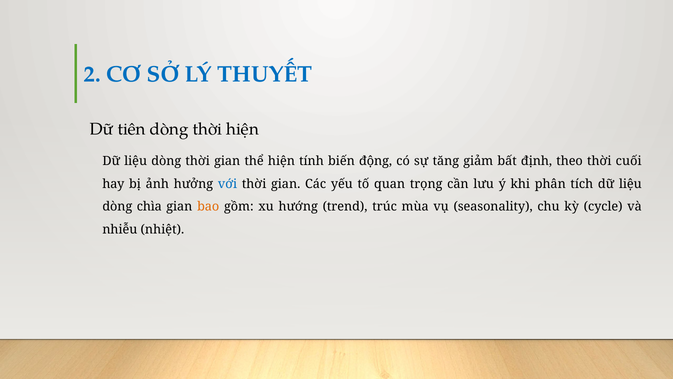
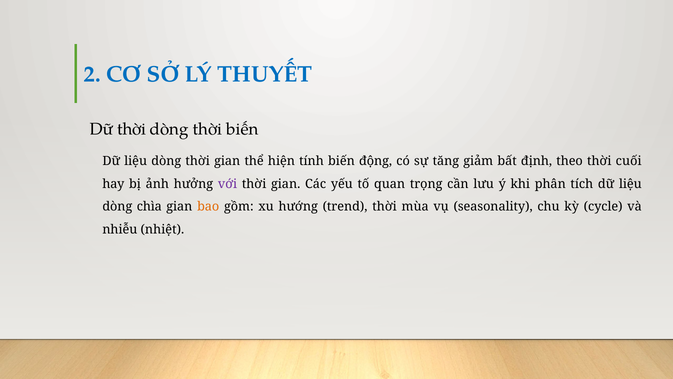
Dữ tiên: tiên -> thời (132, 129)
thời hiện: hiện -> biến (243, 129)
với colour: blue -> purple (227, 184)
trend trúc: trúc -> thời (385, 206)
